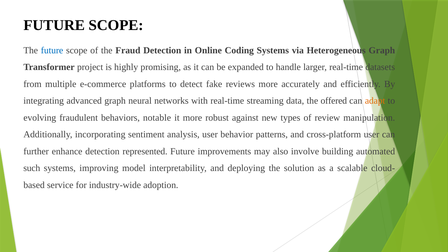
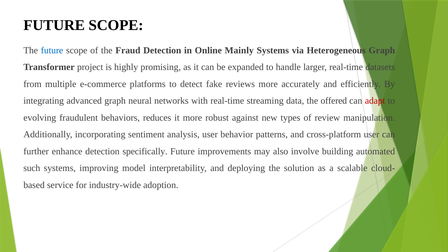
Coding: Coding -> Mainly (239, 50)
adapt colour: orange -> red (375, 101)
notable: notable -> reduces (157, 118)
represented: represented -> specifically (145, 151)
